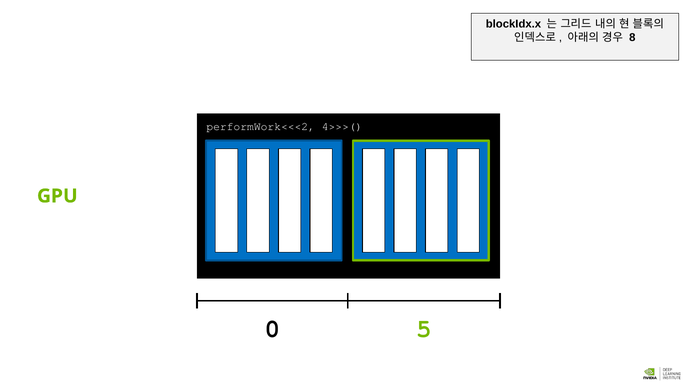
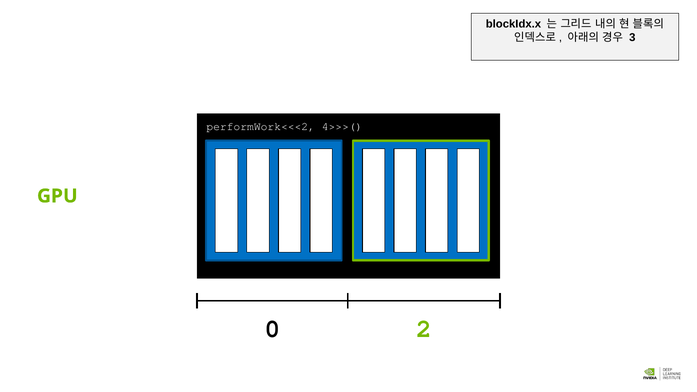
8: 8 -> 3 (632, 37)
5: 5 -> 2 (424, 329)
